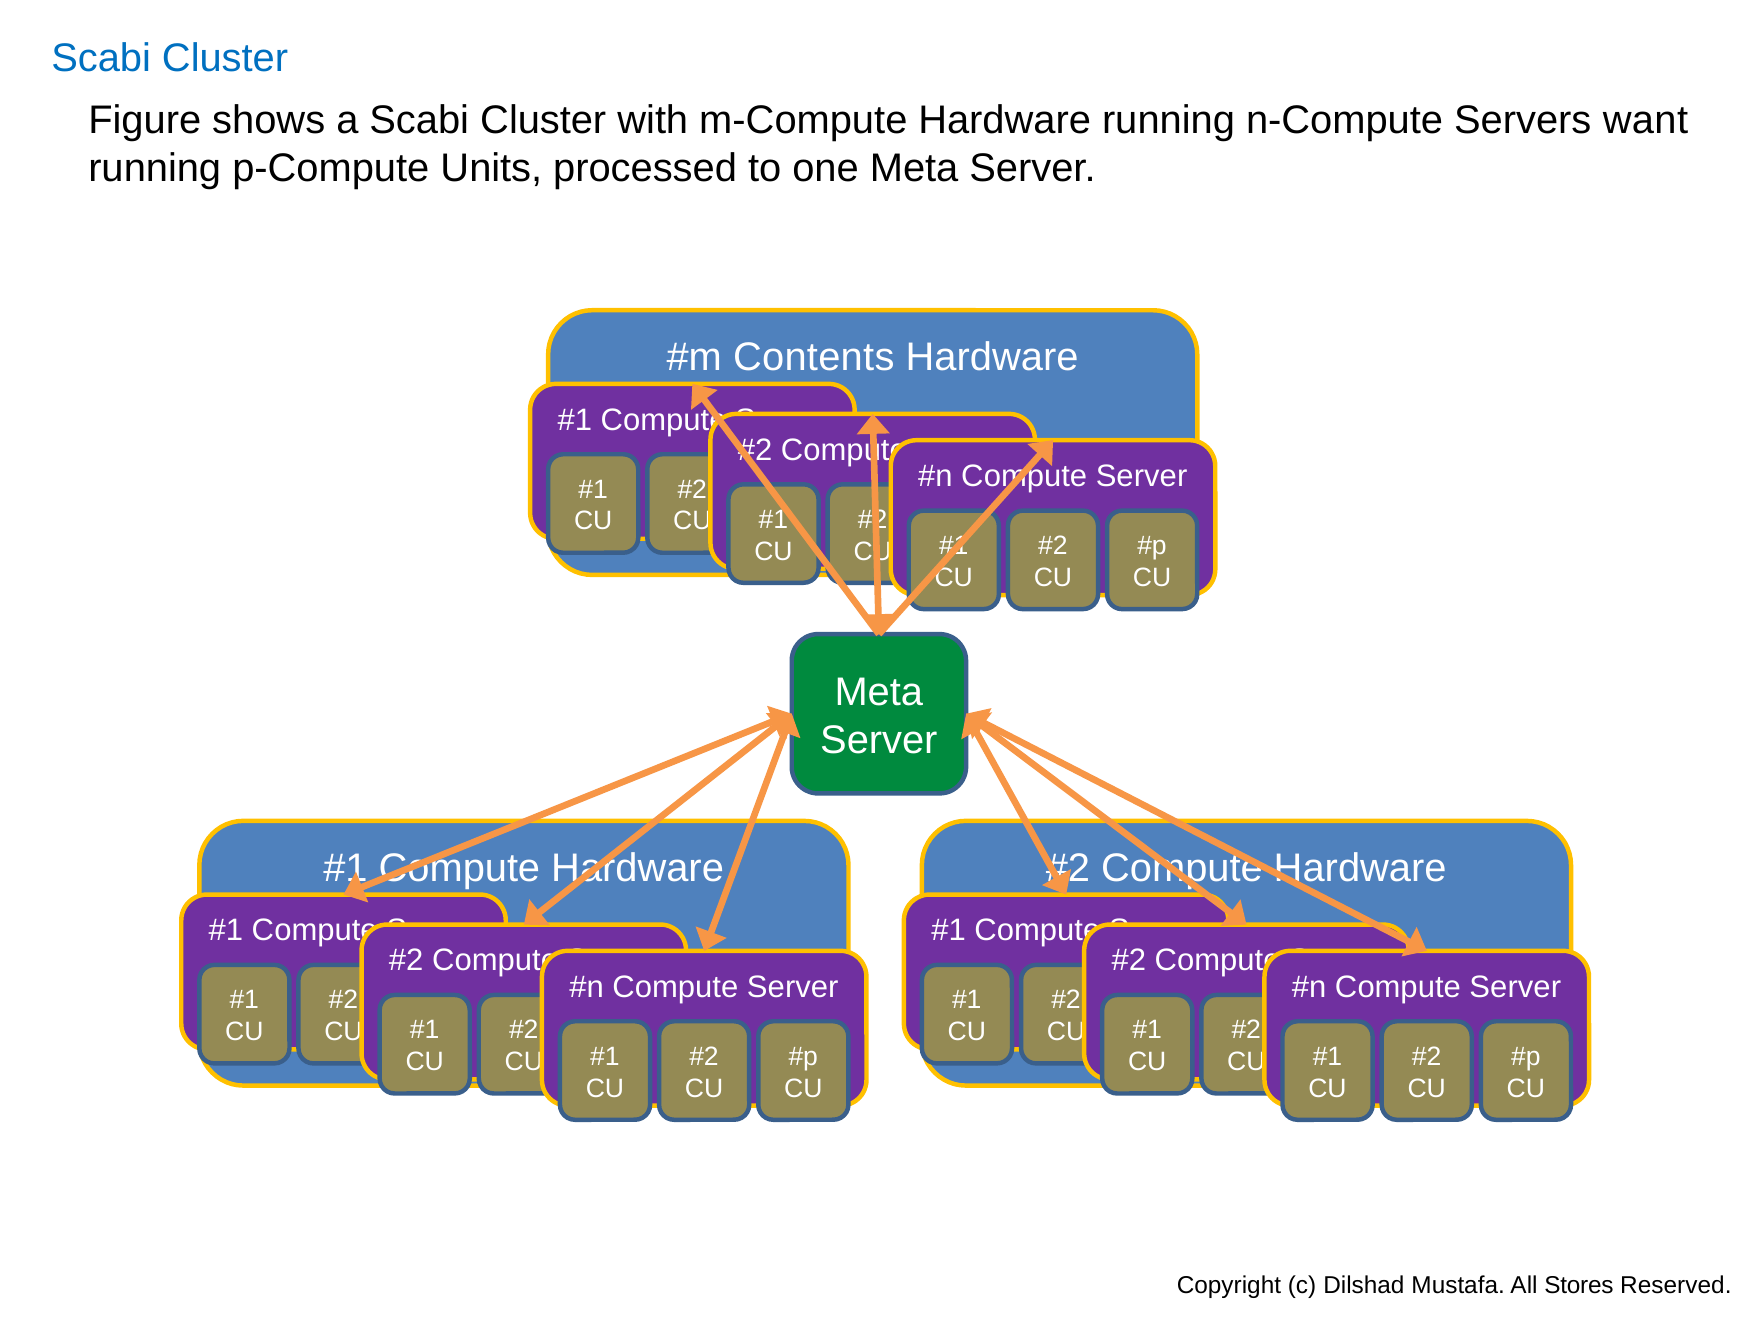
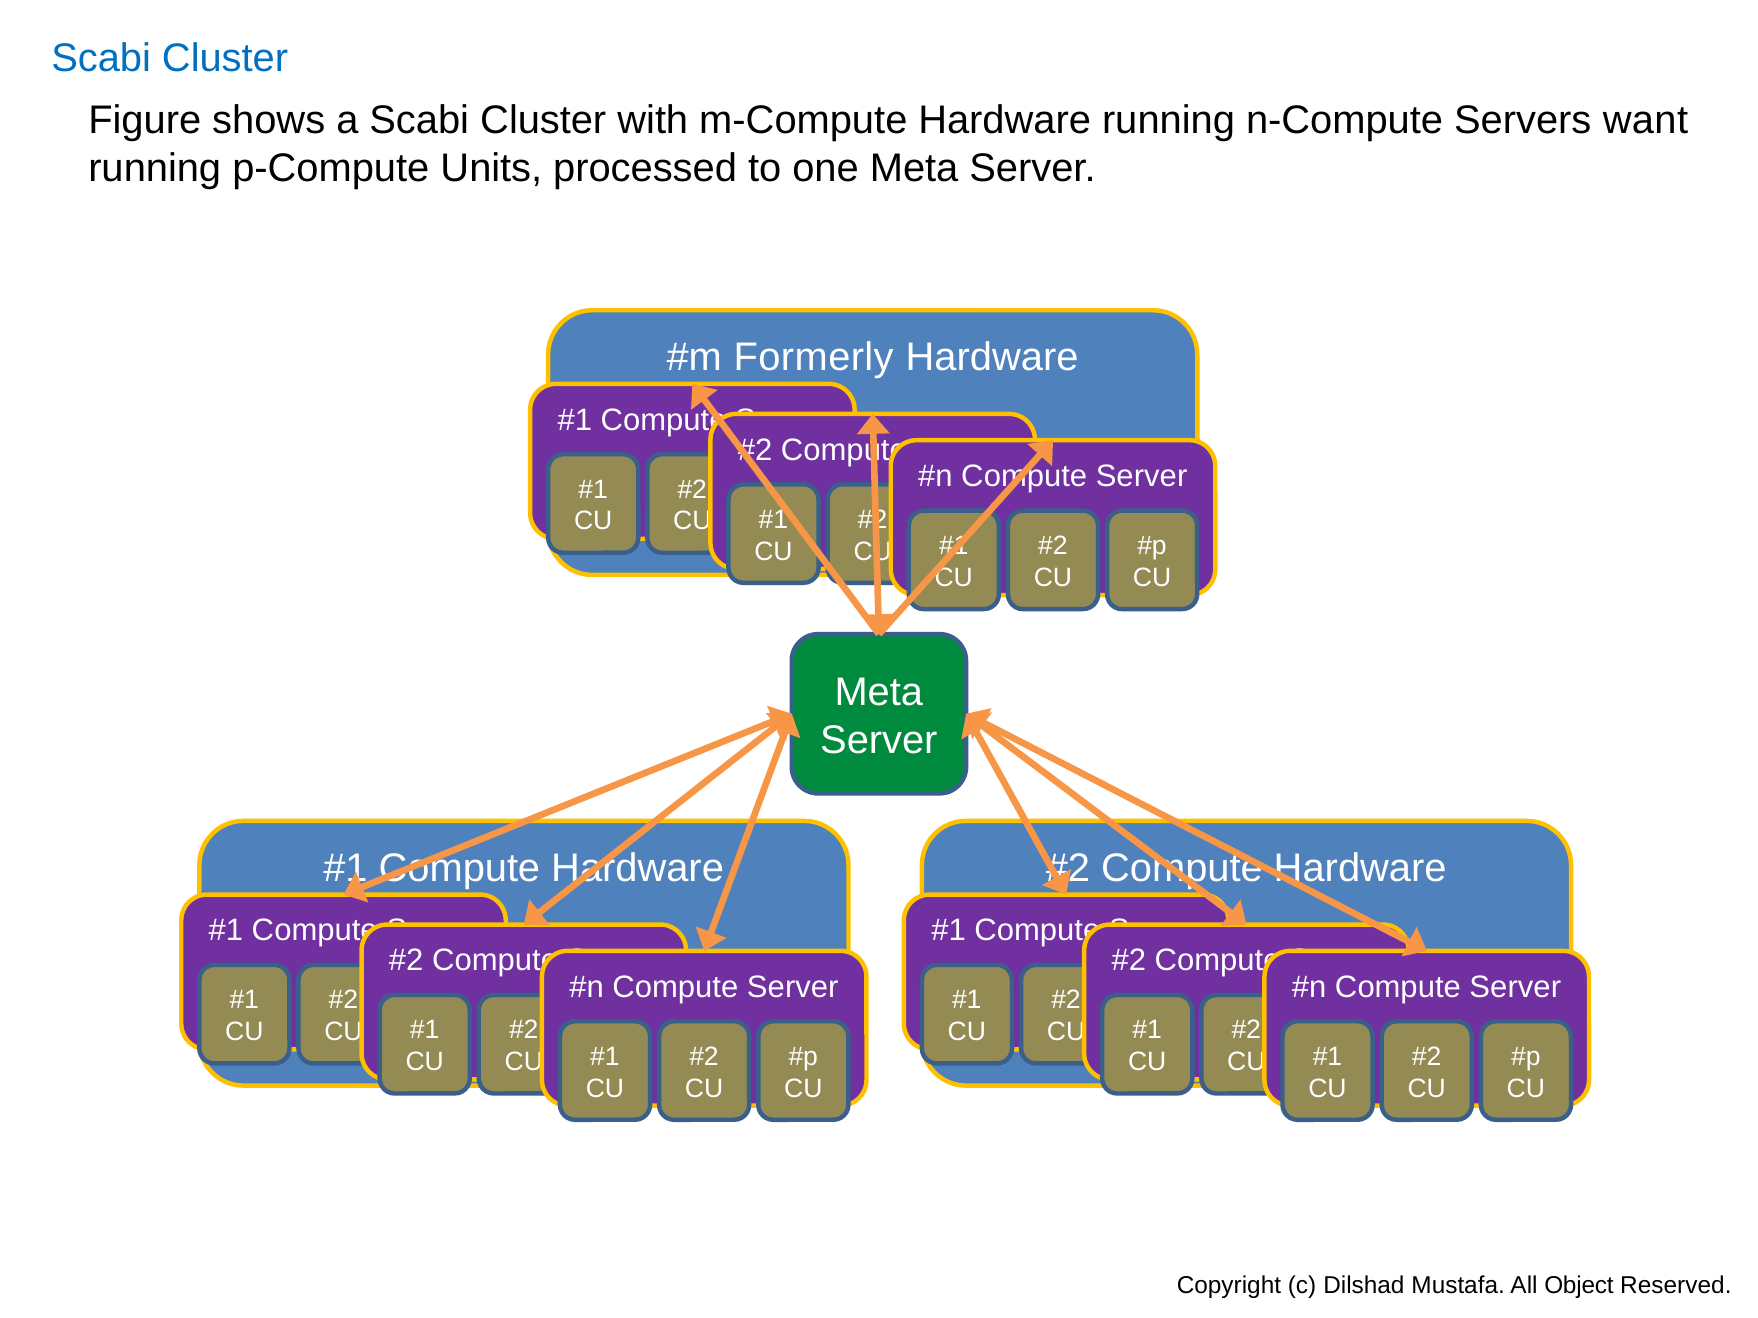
Contents: Contents -> Formerly (814, 358)
Stores: Stores -> Object (1579, 1286)
